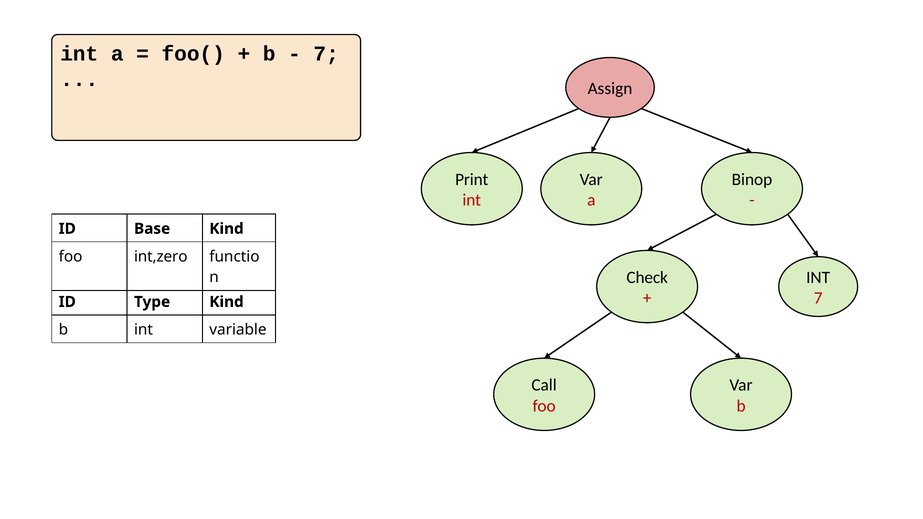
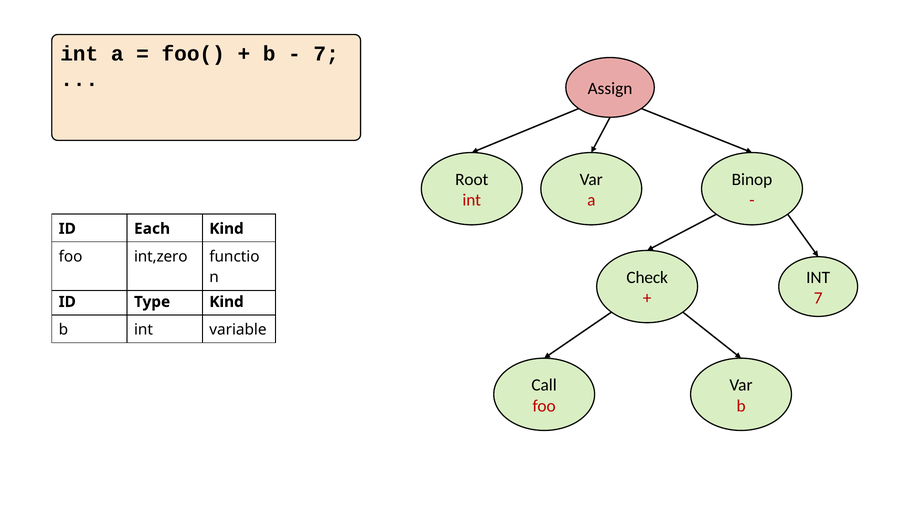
Print: Print -> Root (472, 180)
Base: Base -> Each (152, 229)
